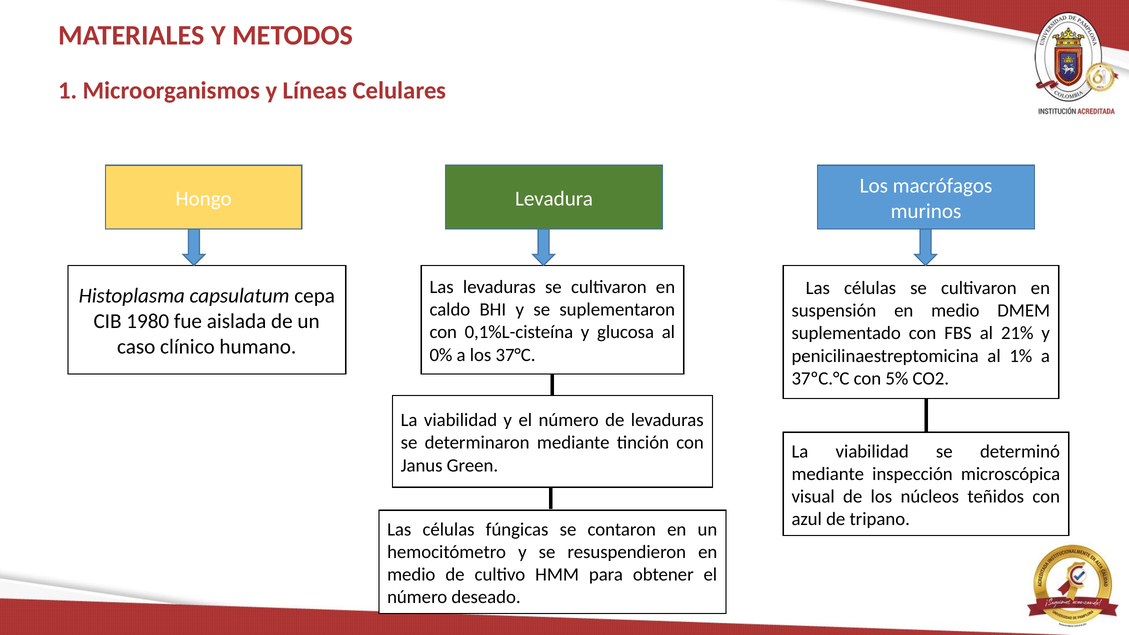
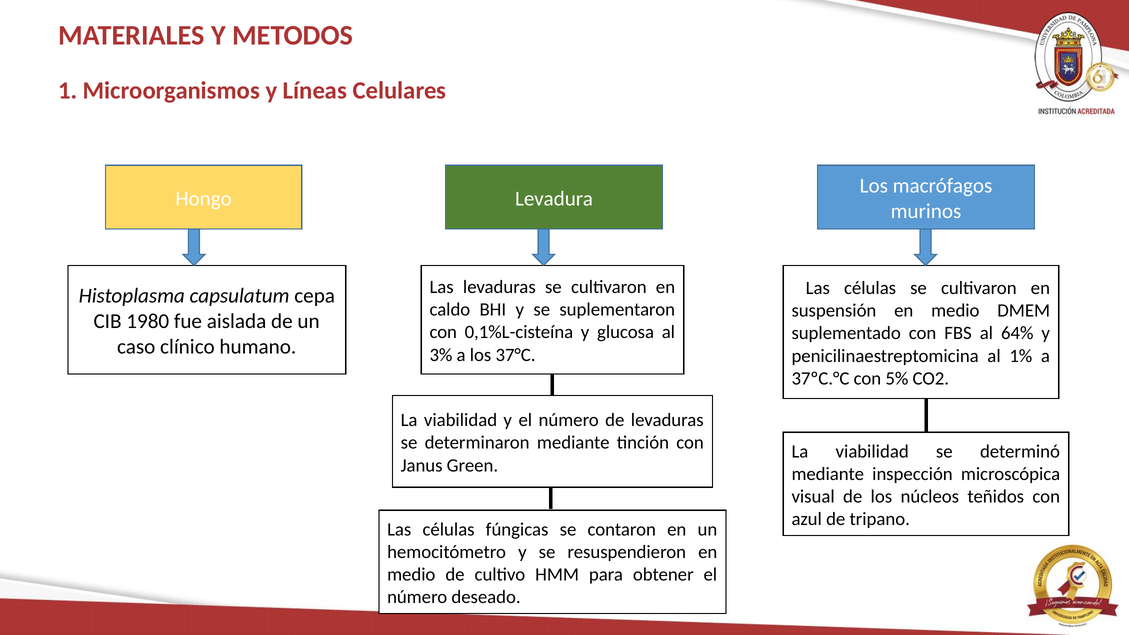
21%: 21% -> 64% (1017, 333)
0%: 0% -> 3% (441, 355)
